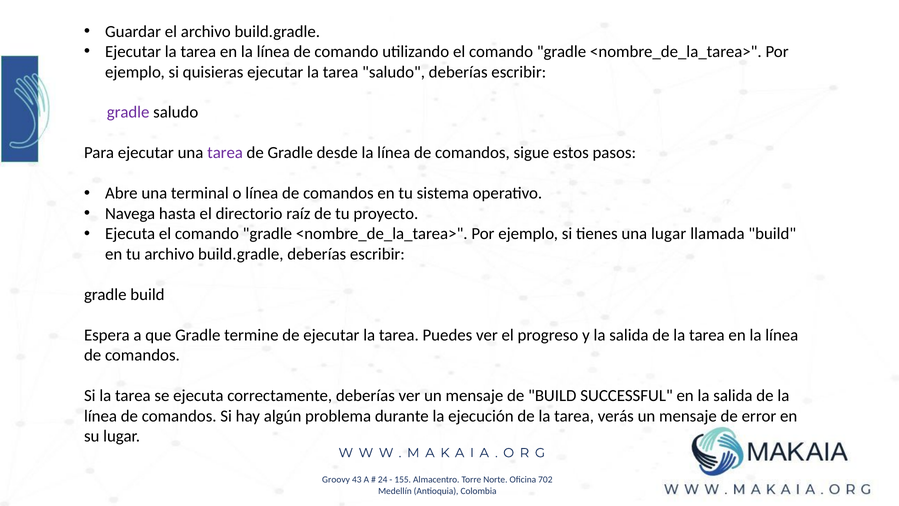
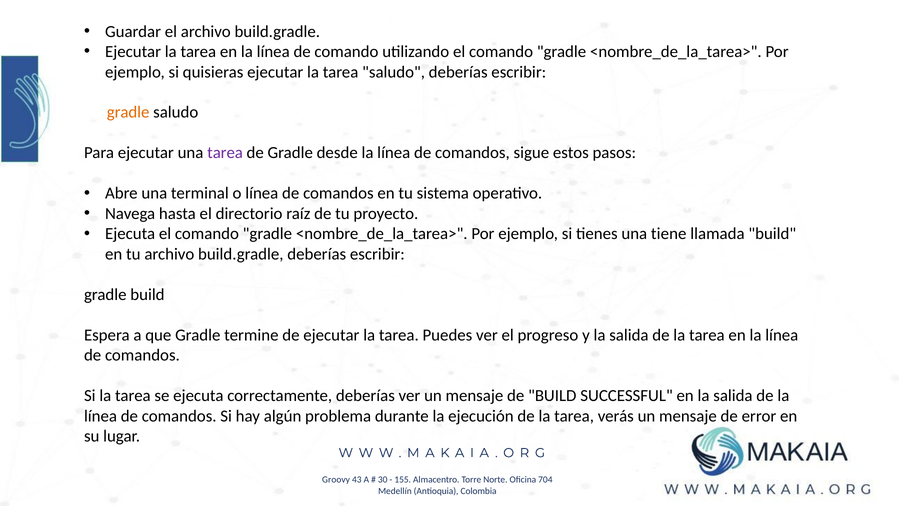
gradle colour: purple -> orange (128, 112)
una lugar: lugar -> tiene (669, 234)
24: 24 -> 30 (383, 479)
702: 702 -> 704 (545, 479)
